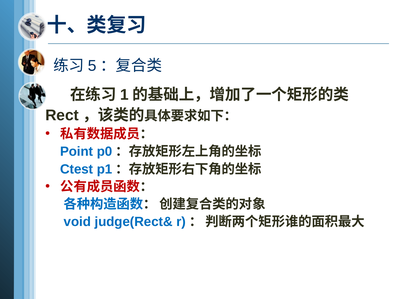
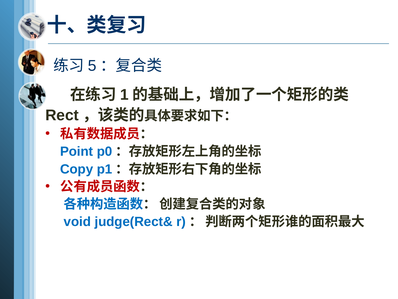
Ctest: Ctest -> Copy (77, 169)
